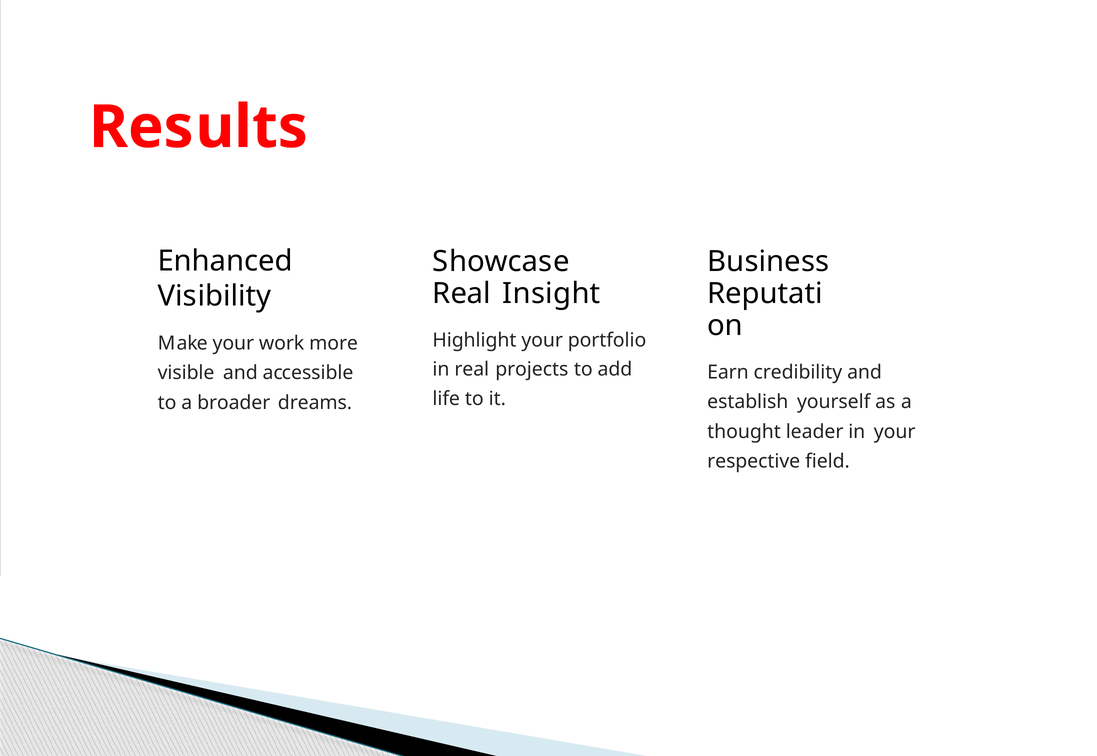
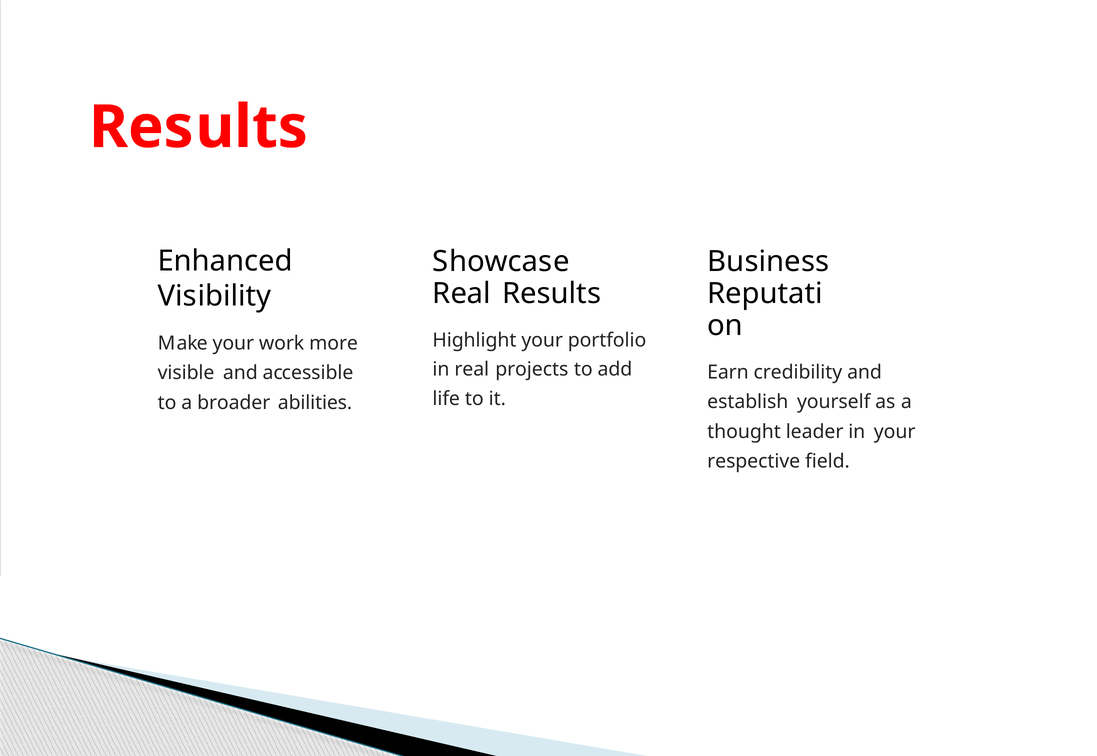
Real Insight: Insight -> Results (552, 294)
dreams: dreams -> abilities (315, 402)
